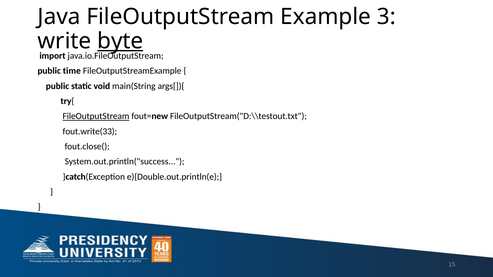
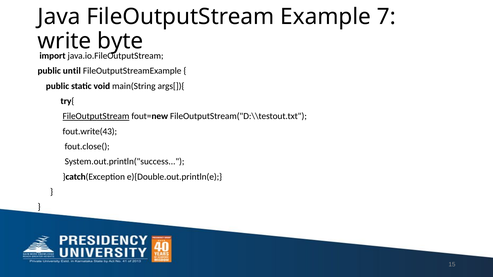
3: 3 -> 7 (386, 17)
byte underline: present -> none (120, 41)
time: time -> until (72, 71)
fout.write(33: fout.write(33 -> fout.write(43 (90, 132)
